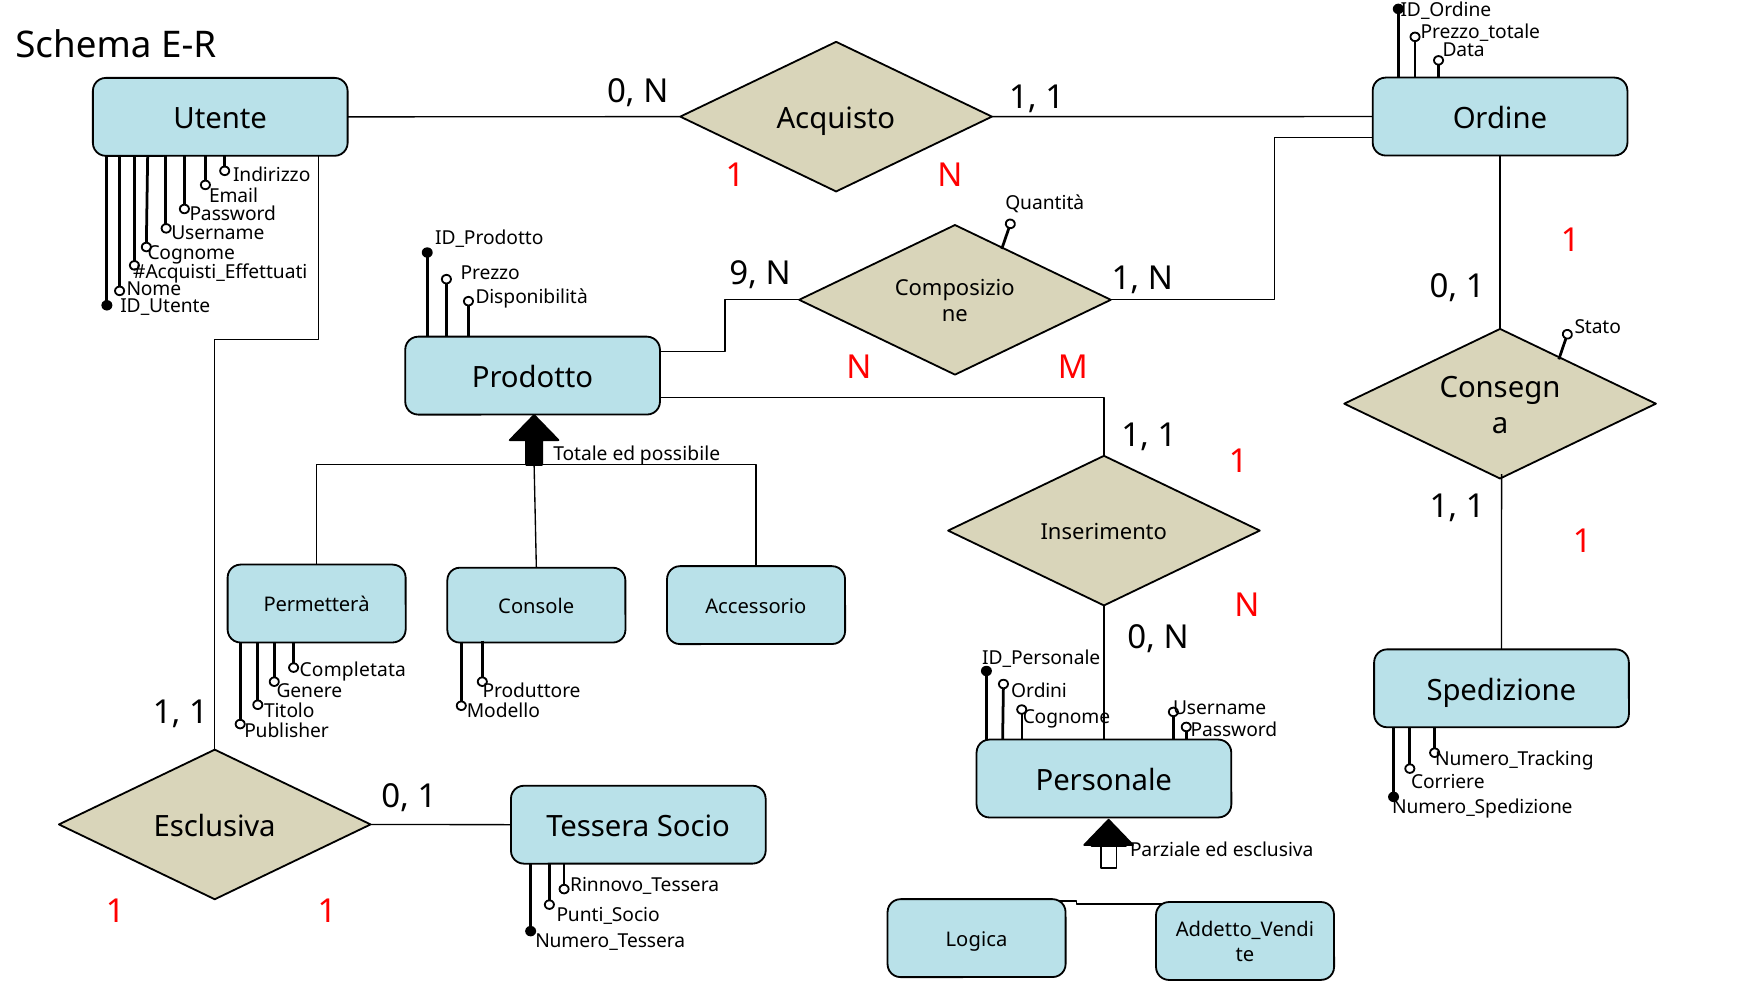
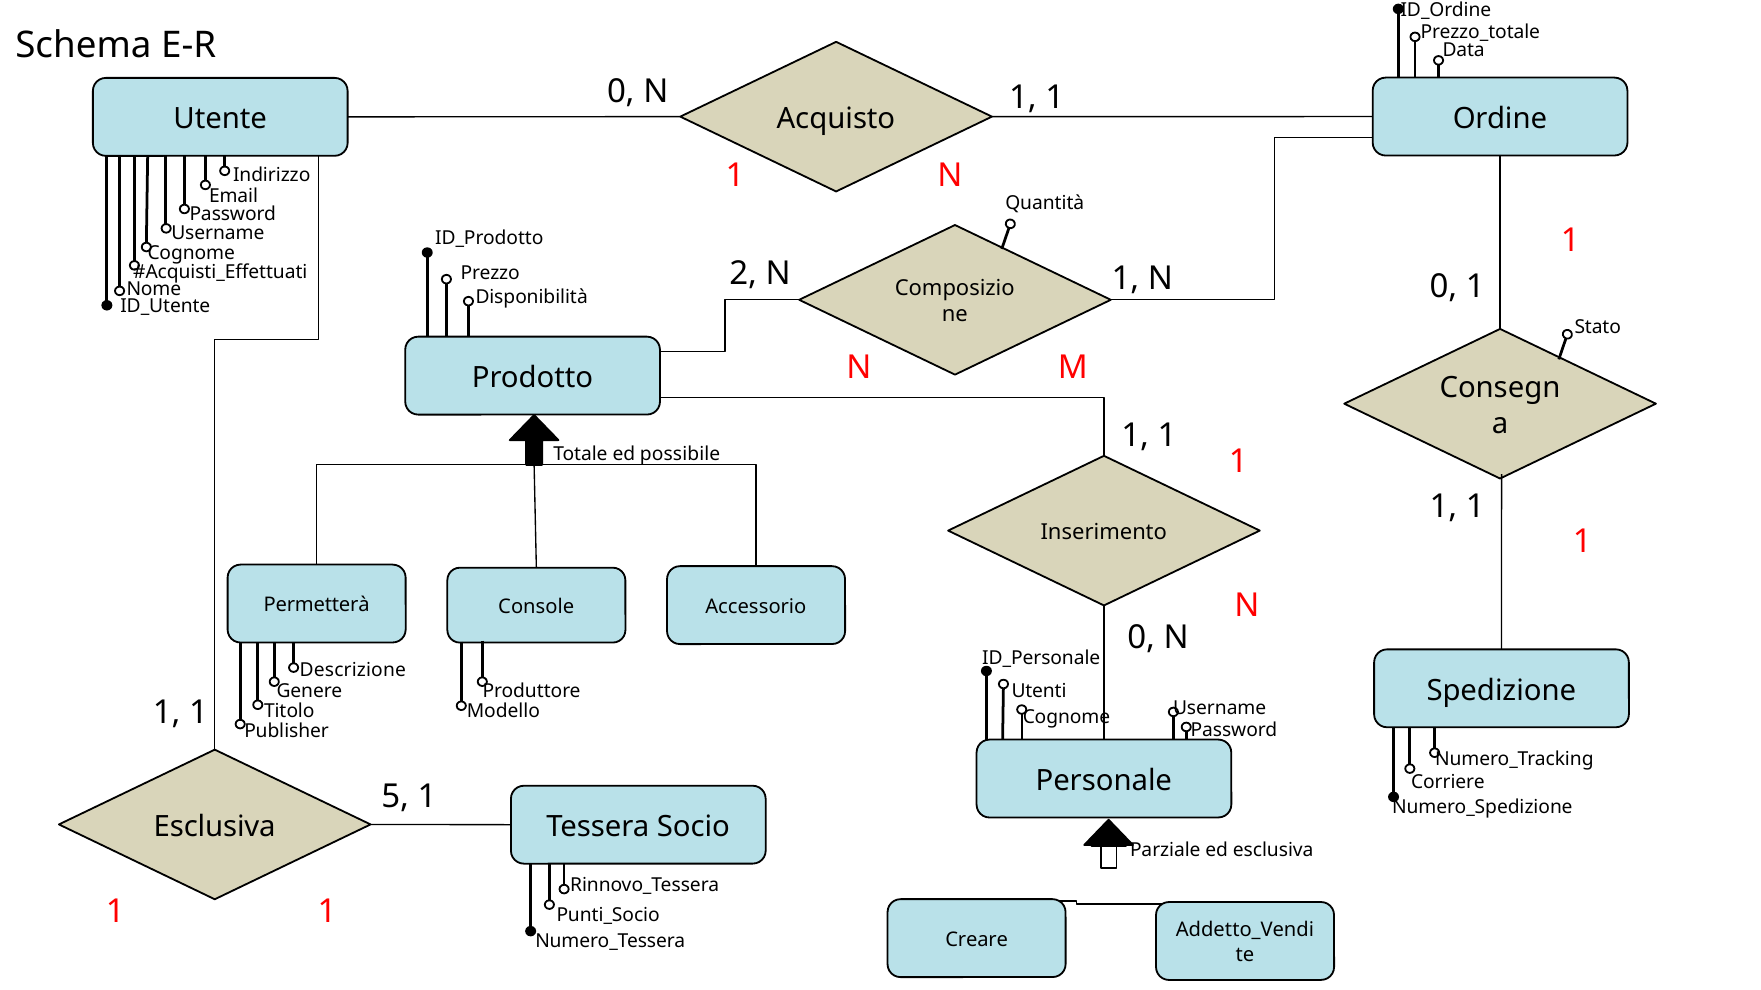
9: 9 -> 2 (743, 273)
Completata: Completata -> Descrizione (353, 670)
Ordini: Ordini -> Utenti (1039, 692)
0: 0 -> 5 (395, 797)
Logica: Logica -> Creare (977, 940)
